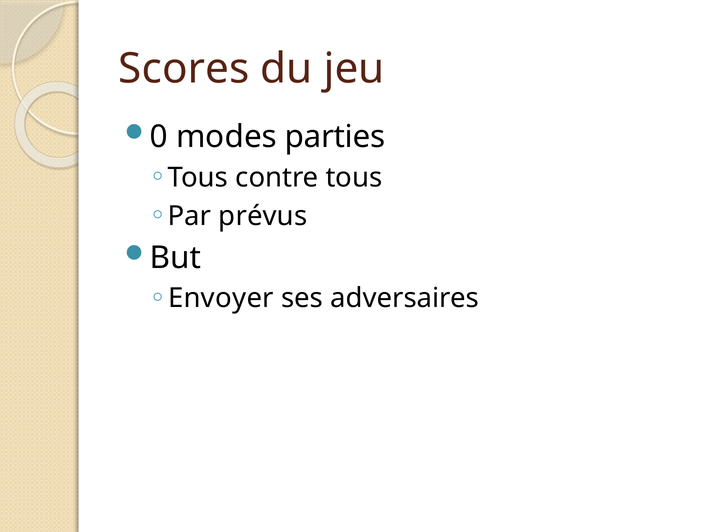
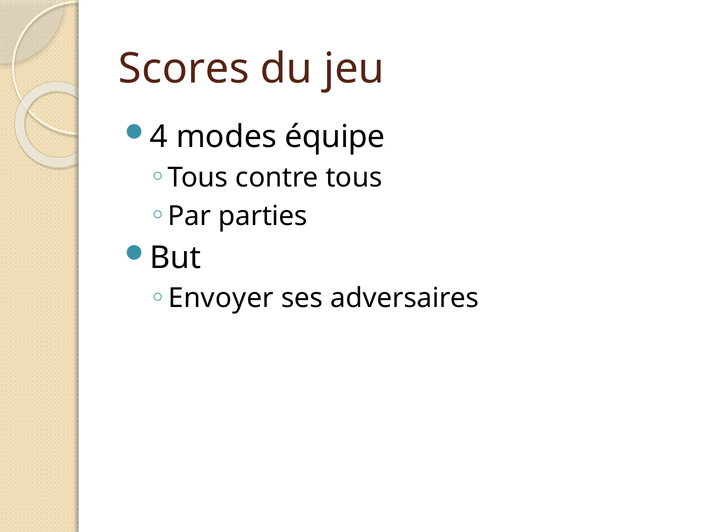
0: 0 -> 4 (159, 137)
parties: parties -> équipe (335, 137)
prévus: prévus -> parties (263, 216)
